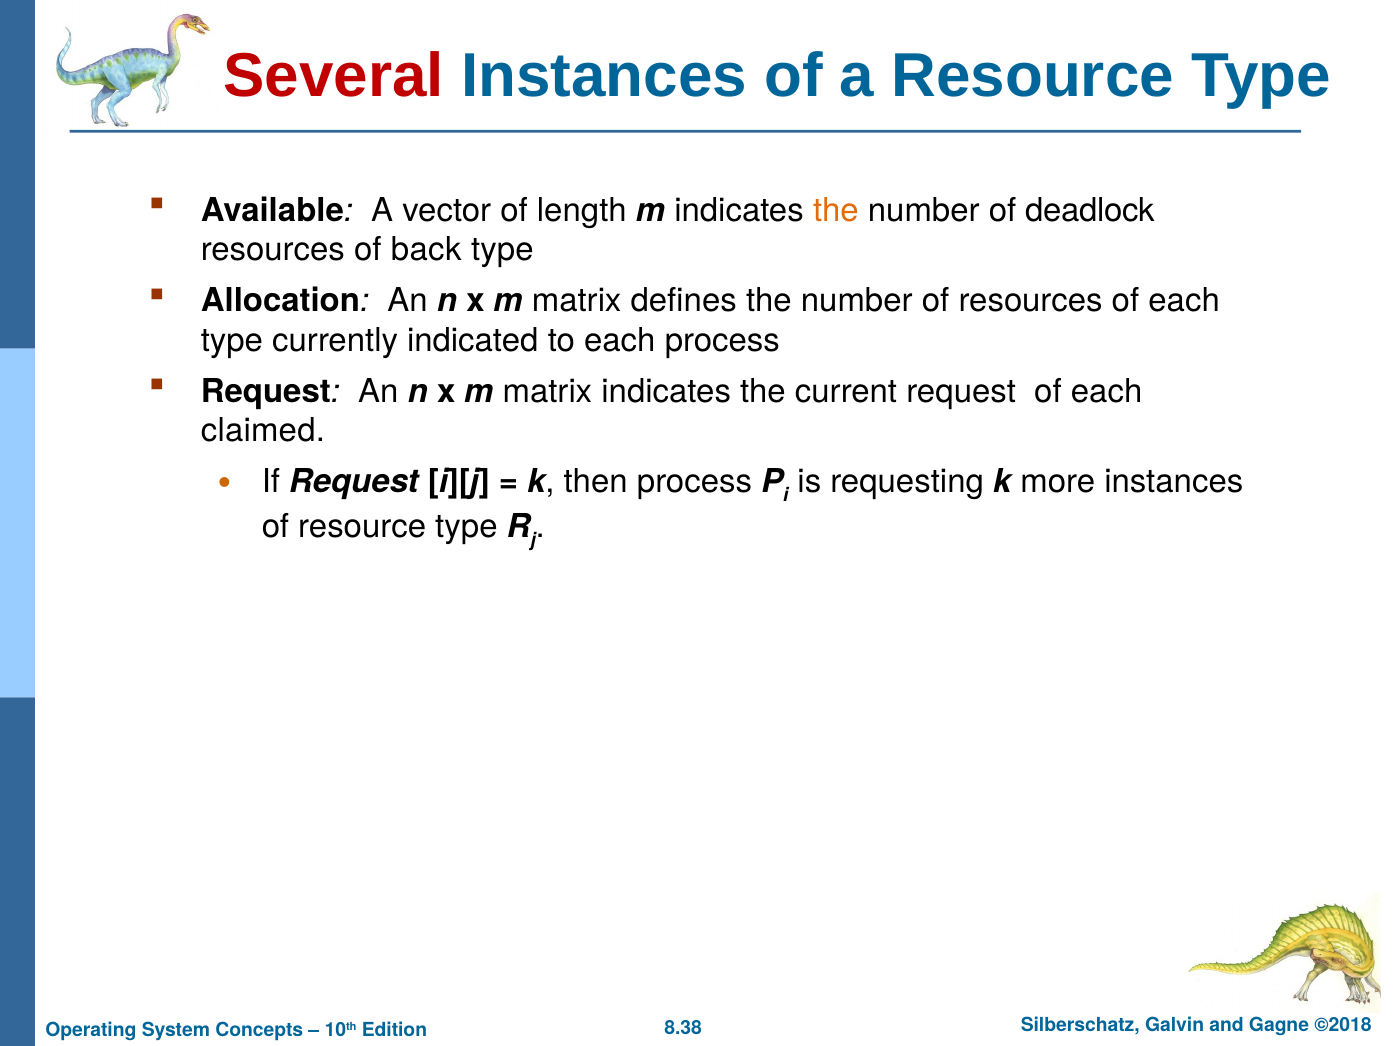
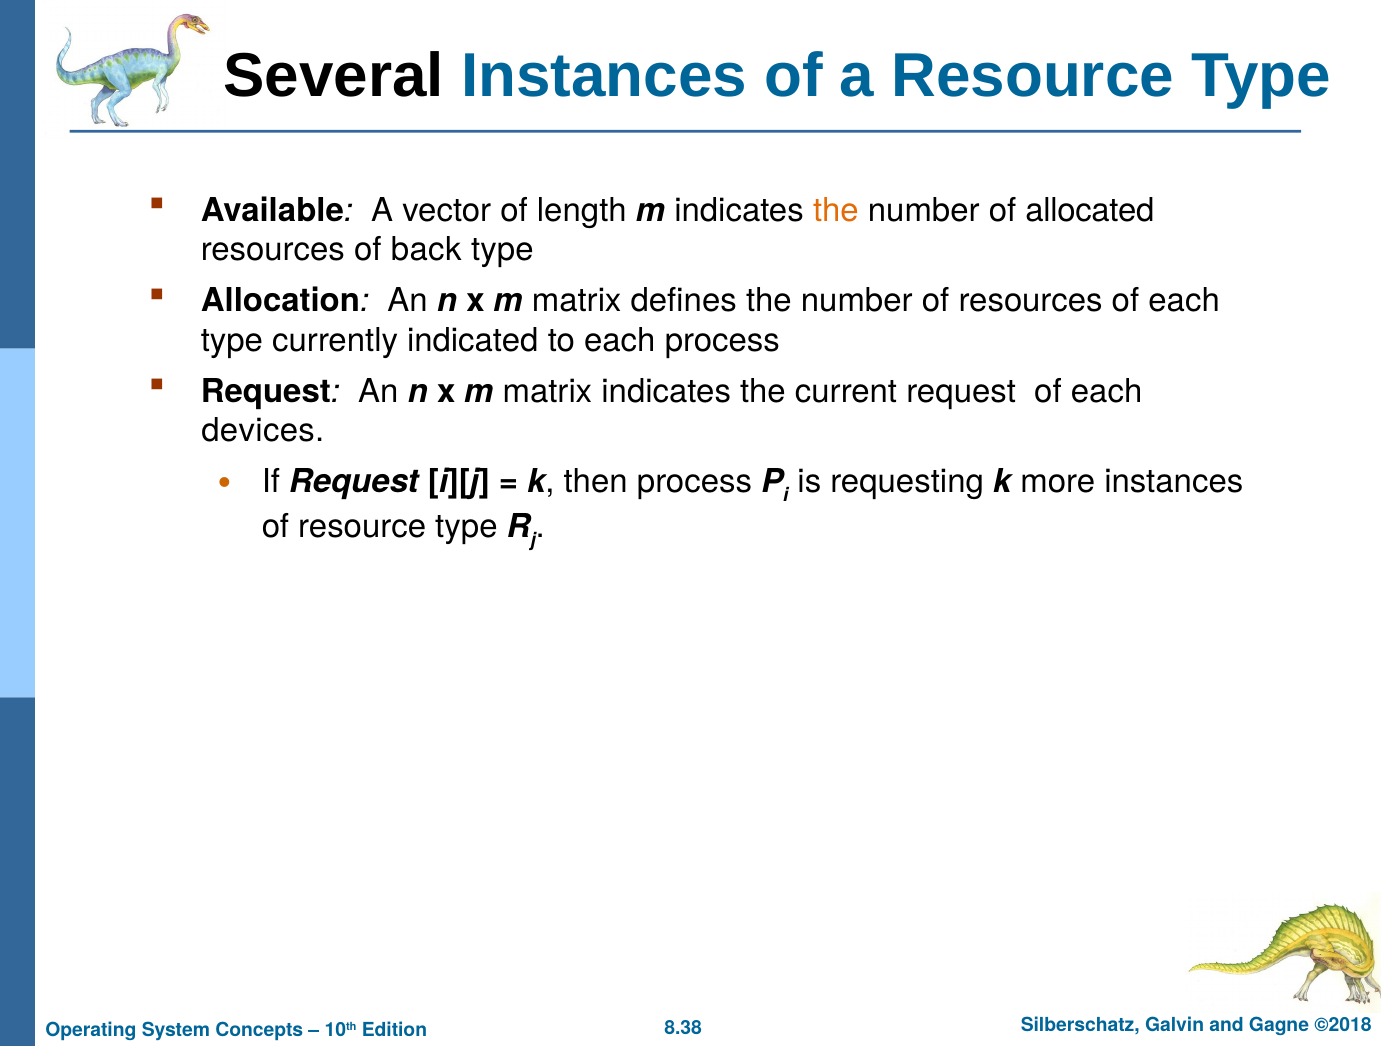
Several colour: red -> black (334, 76)
deadlock: deadlock -> allocated (1090, 210)
claimed: claimed -> devices (263, 431)
